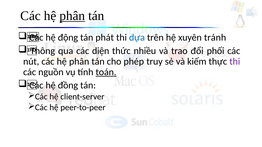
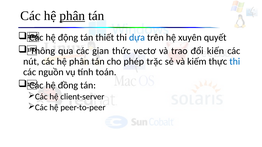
tránh: tránh -> quyết (215, 38)
phát: phát -> thiết (105, 38)
phối: phối -> kiến (215, 51)
diện: diện -> gian (101, 51)
nhiều: nhiều -> vectơ (145, 51)
truy: truy -> trặc (154, 62)
thi colour: purple -> blue (235, 62)
toán underline: present -> none (106, 72)
